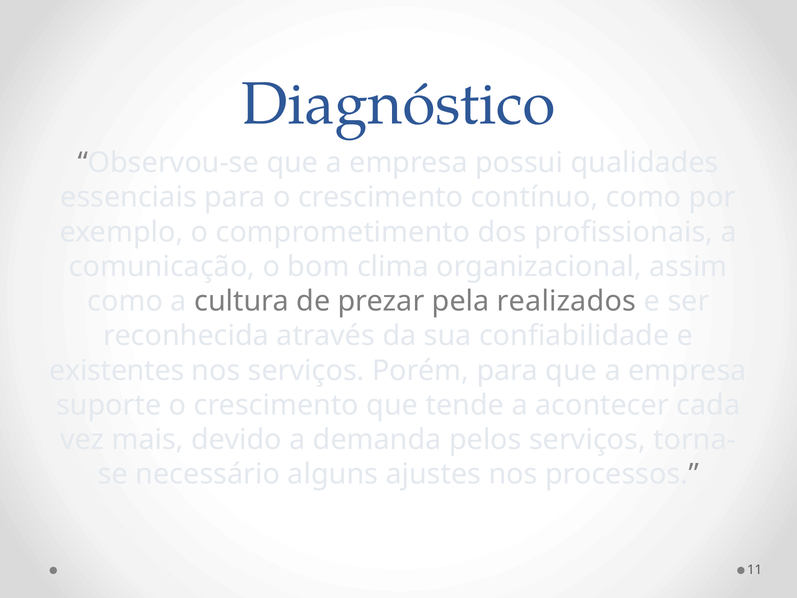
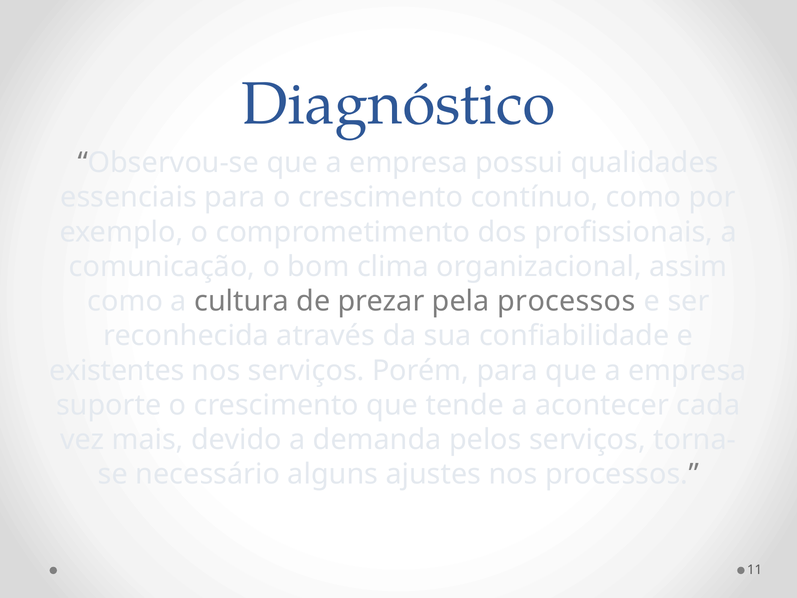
pela realizados: realizados -> processos (566, 301)
